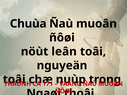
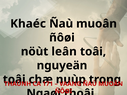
Chuùa: Chuùa -> Khaéc (28, 24)
